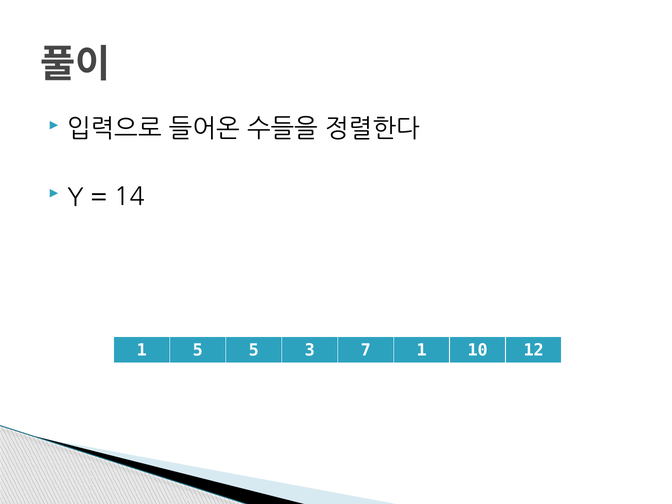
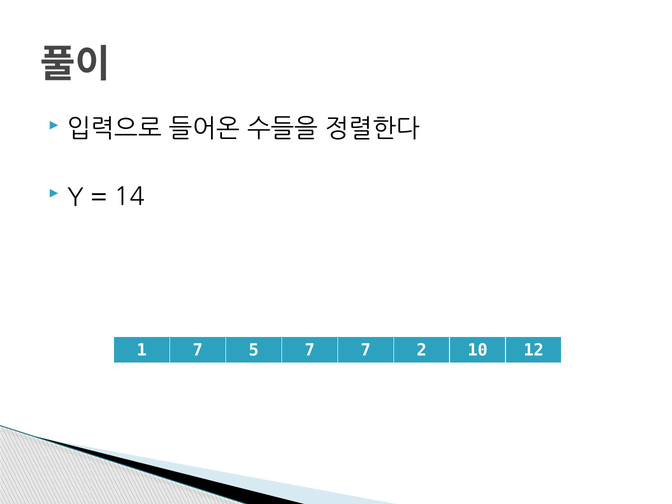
1 5: 5 -> 7 (198, 350)
5 3: 3 -> 7 (310, 350)
7 1: 1 -> 2 (422, 350)
